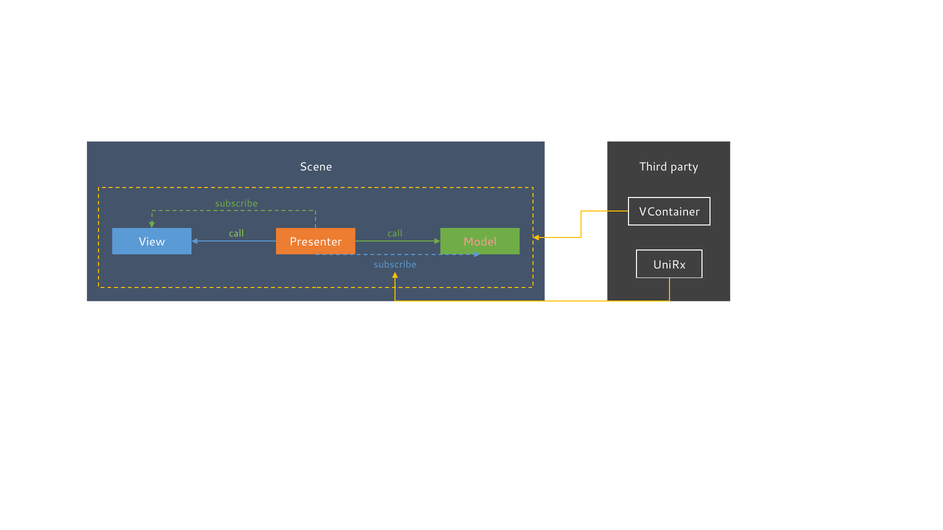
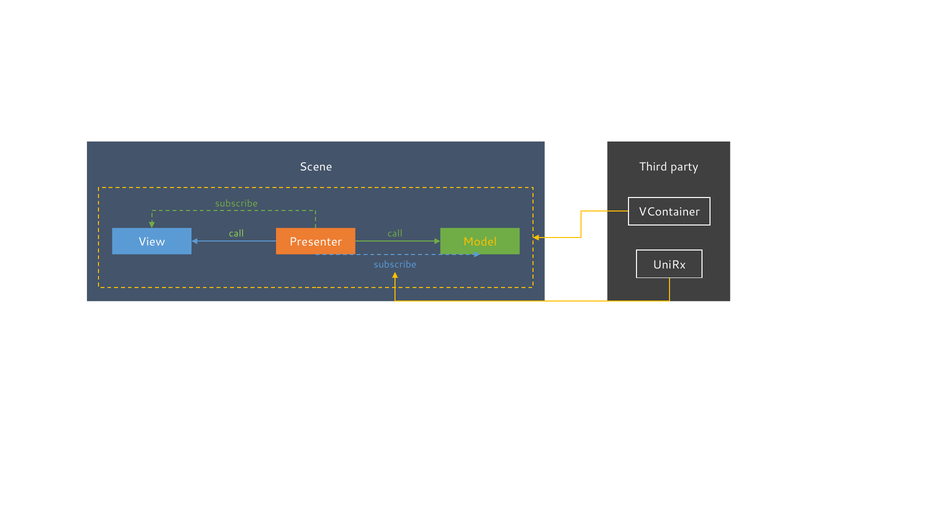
Model colour: pink -> yellow (480, 242)
